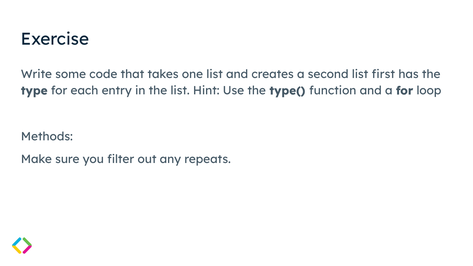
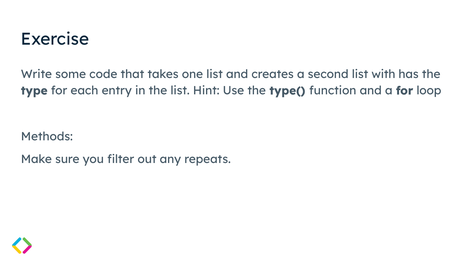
first: first -> with (383, 74)
